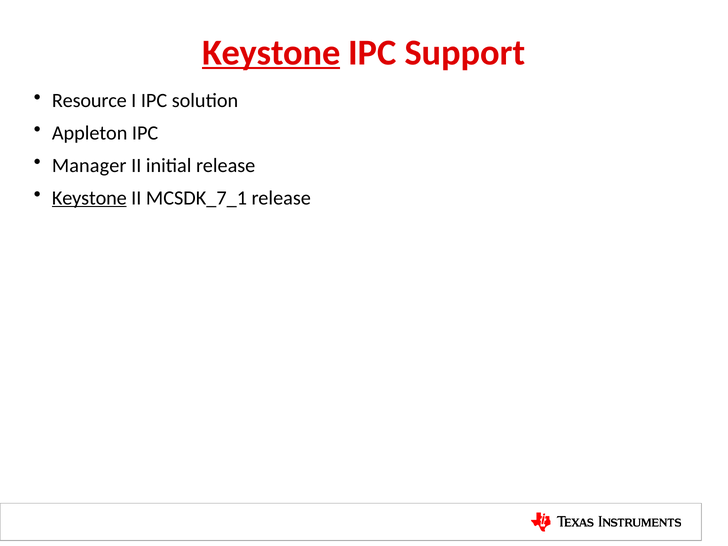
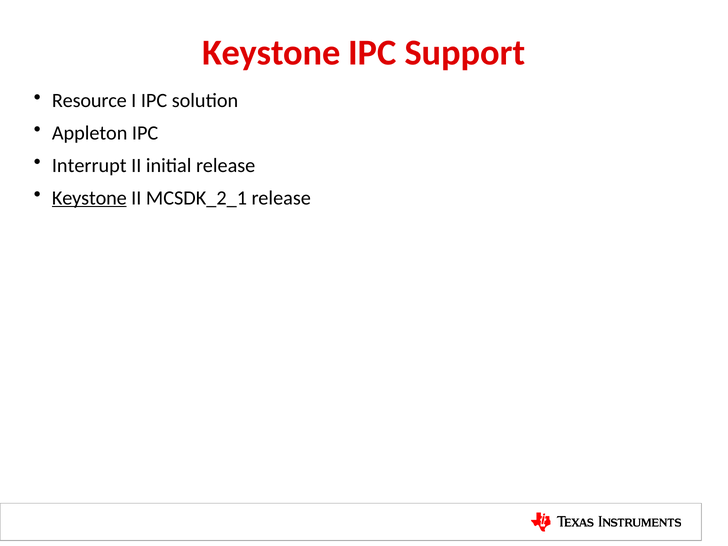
Keystone underline: present -> none (271, 53)
Manager: Manager -> Interrupt (89, 165)
MCSDK_7_1: MCSDK_7_1 -> MCSDK_2_1 (197, 198)
